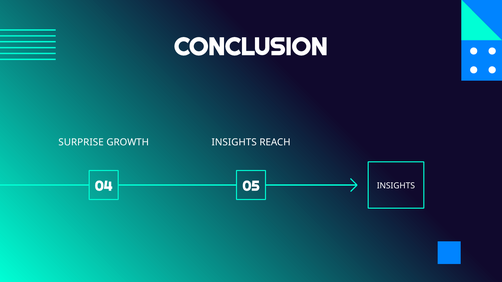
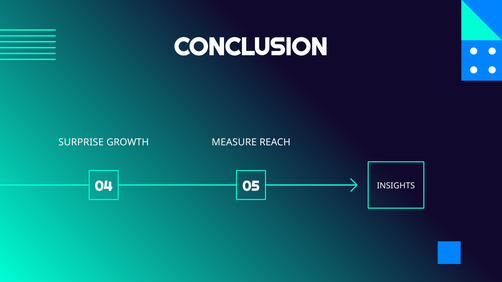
GROWTH INSIGHTS: INSIGHTS -> MEASURE (234, 142)
